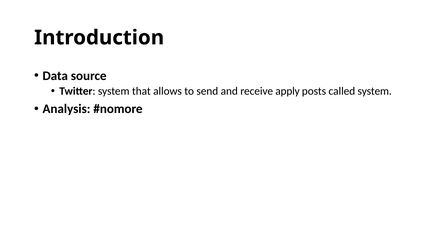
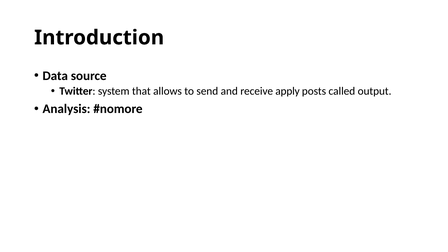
called system: system -> output (375, 91)
